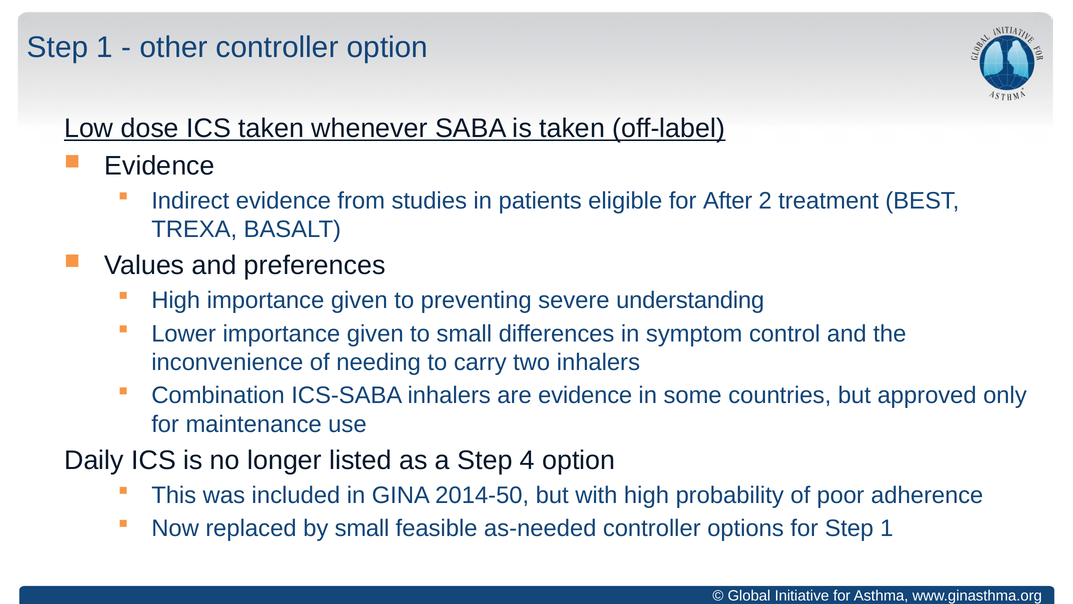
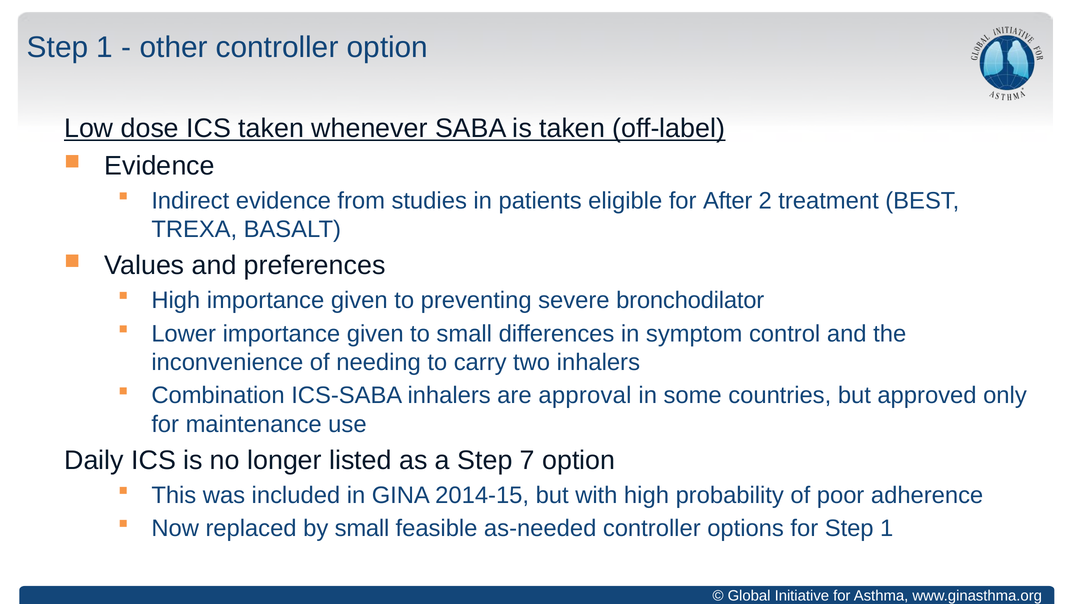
understanding: understanding -> bronchodilator (690, 300)
are evidence: evidence -> approval (585, 395)
4: 4 -> 7 (527, 460)
2014-50: 2014-50 -> 2014-15 (482, 495)
